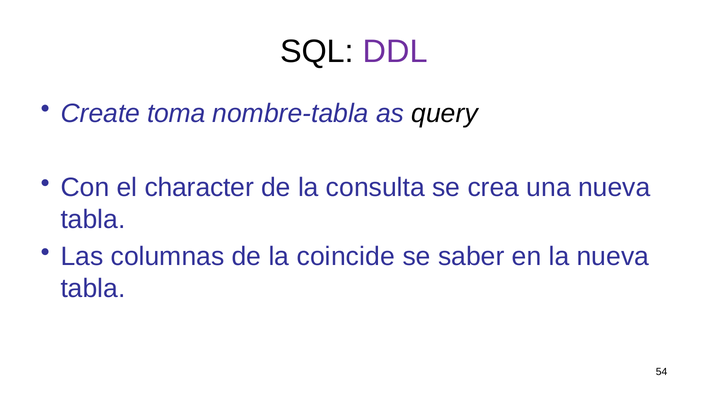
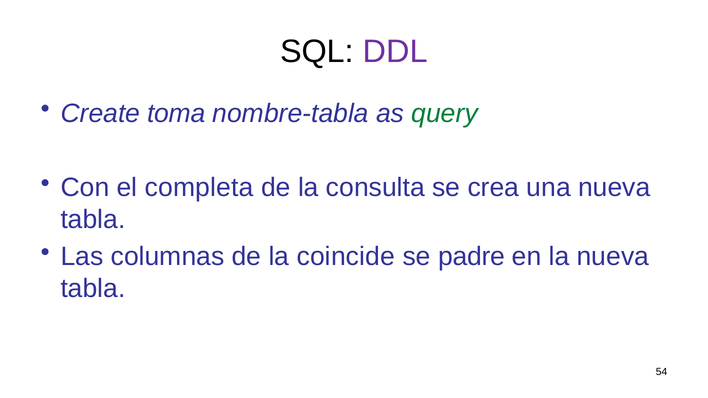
query colour: black -> green (445, 113)
character: character -> completa (199, 188)
saber: saber -> padre (471, 257)
